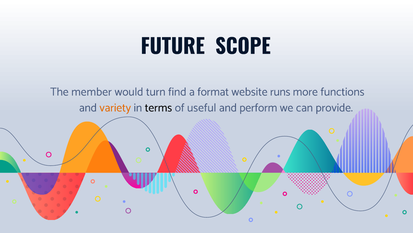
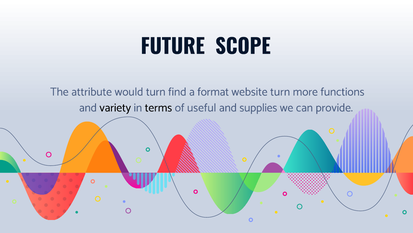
member: member -> attribute (92, 91)
website runs: runs -> turn (280, 91)
variety colour: orange -> black (115, 107)
perform: perform -> supplies (258, 107)
